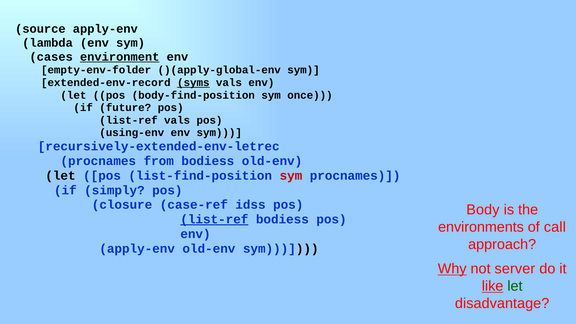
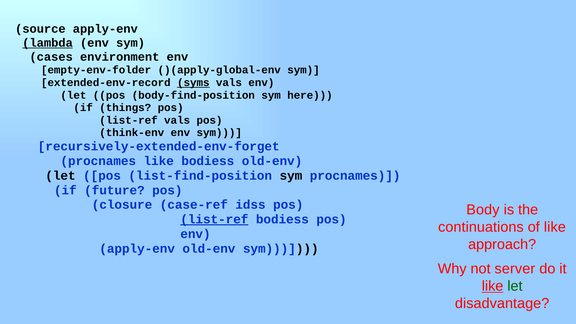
lambda underline: none -> present (48, 43)
environment underline: present -> none (120, 57)
once: once -> here (310, 95)
future: future -> things (125, 108)
using-env: using-env -> think-env (132, 133)
recursively-extended-env-letrec: recursively-extended-env-letrec -> recursively-extended-env-forget (159, 146)
procnames from: from -> like (159, 161)
sym colour: red -> black (291, 176)
simply: simply -> future (114, 190)
environments: environments -> continuations (481, 227)
of call: call -> like (555, 227)
Why underline: present -> none (452, 269)
